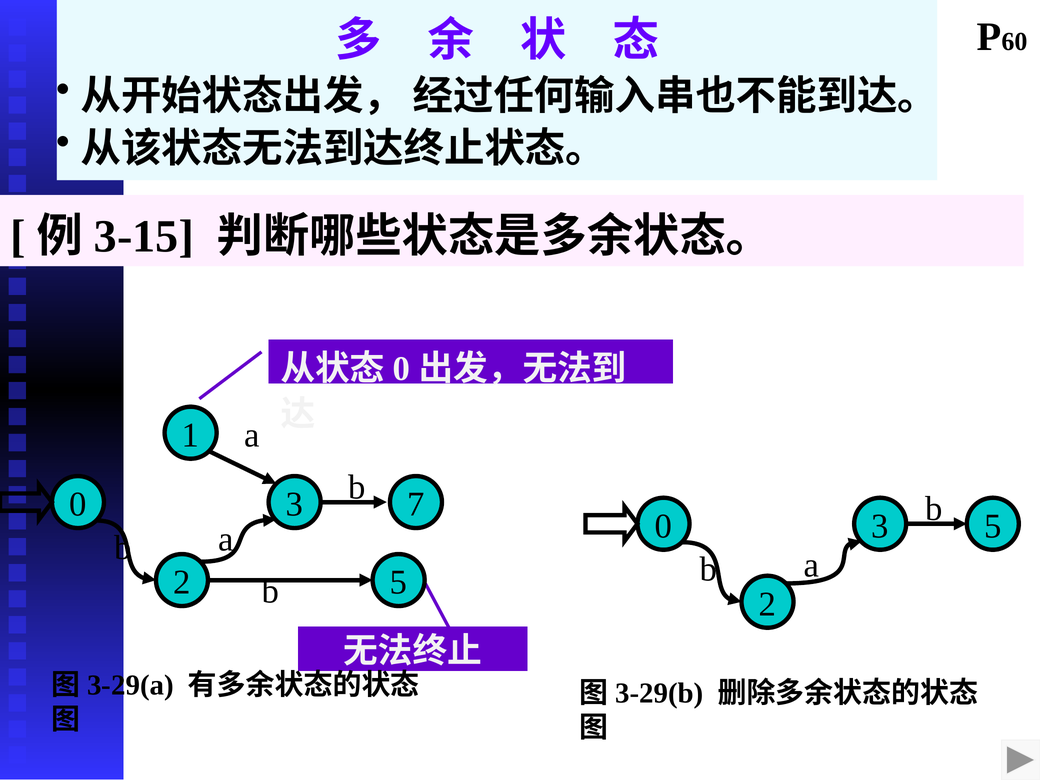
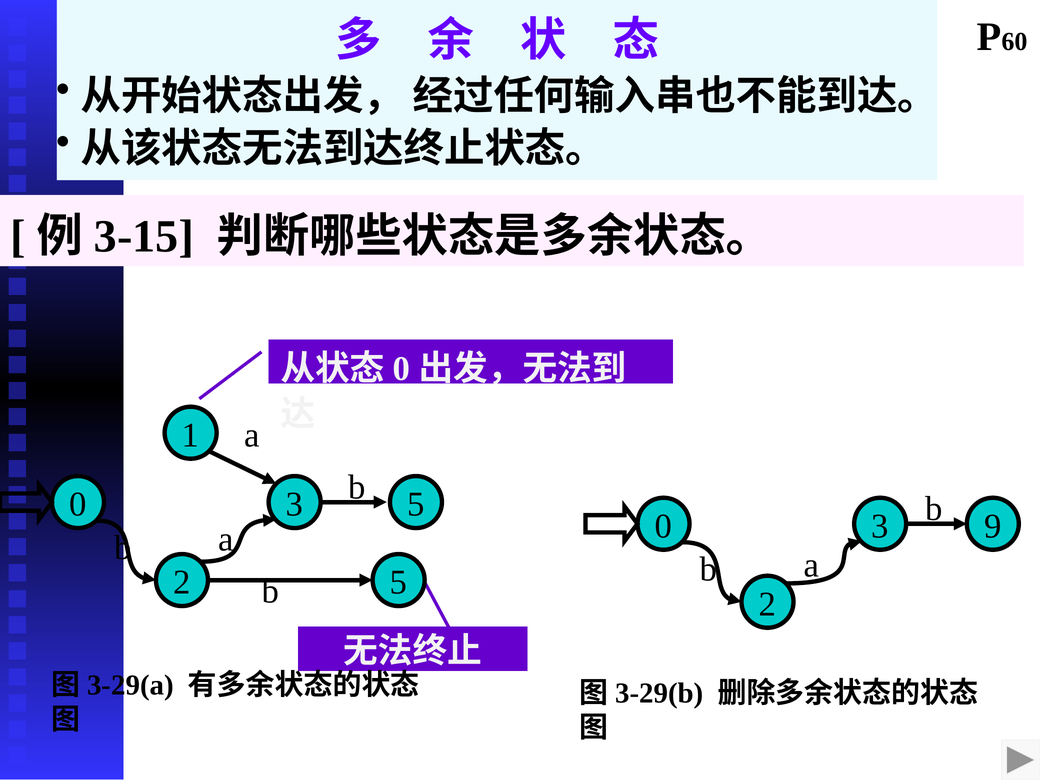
3 7: 7 -> 5 (416, 504)
3 5: 5 -> 9 (993, 526)
